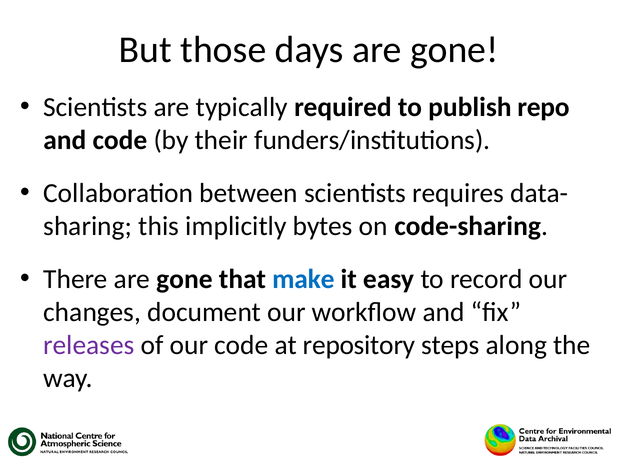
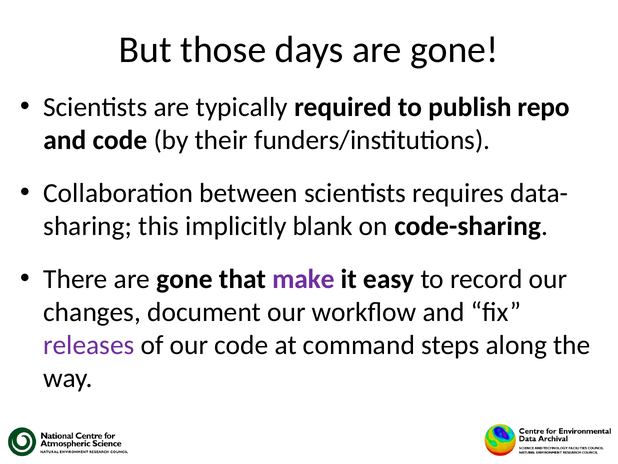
bytes: bytes -> blank (323, 226)
make colour: blue -> purple (303, 279)
repository: repository -> command (359, 345)
